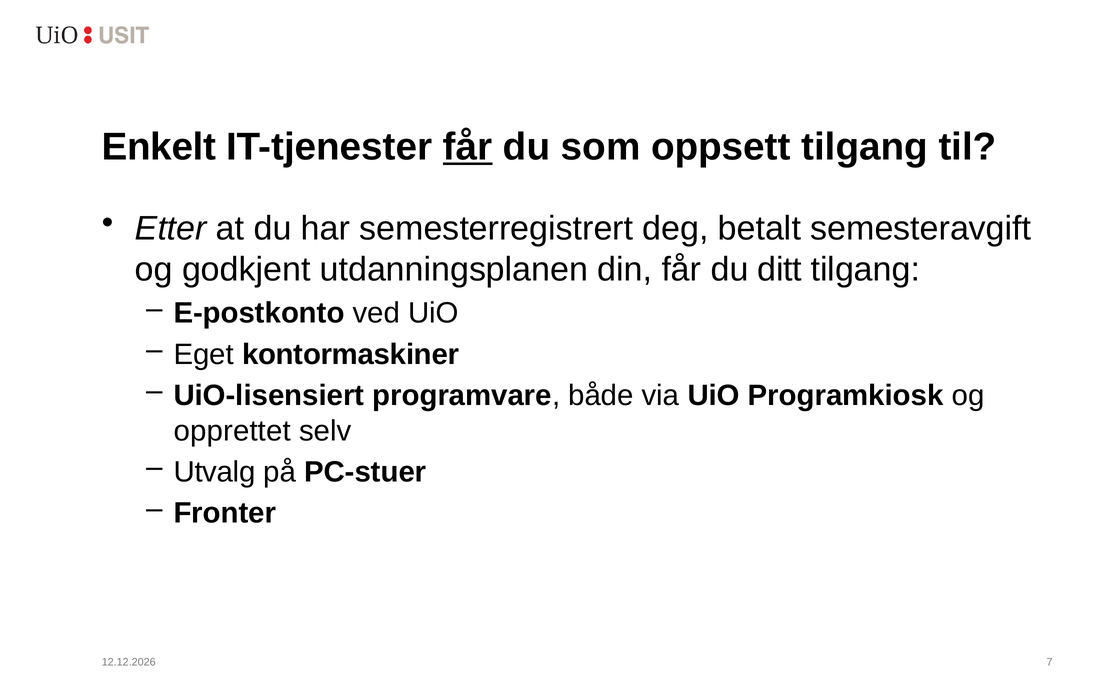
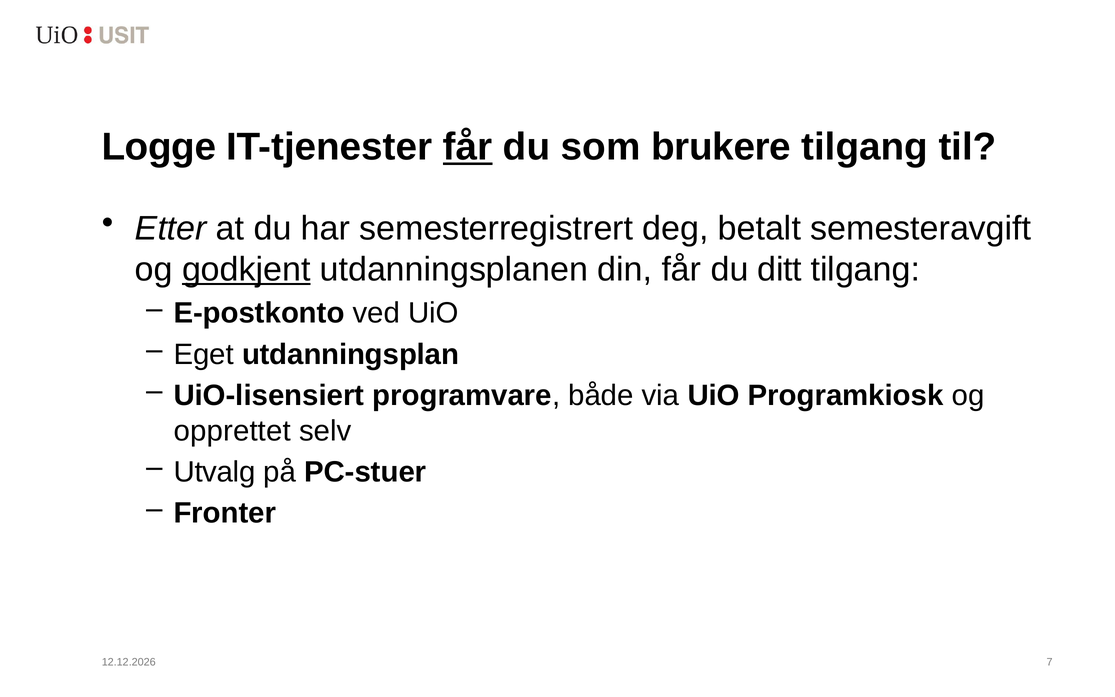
Enkelt: Enkelt -> Logge (159, 147)
oppsett: oppsett -> brukere (721, 147)
godkjent underline: none -> present (246, 269)
kontormaskiner: kontormaskiner -> utdanningsplan (351, 354)
